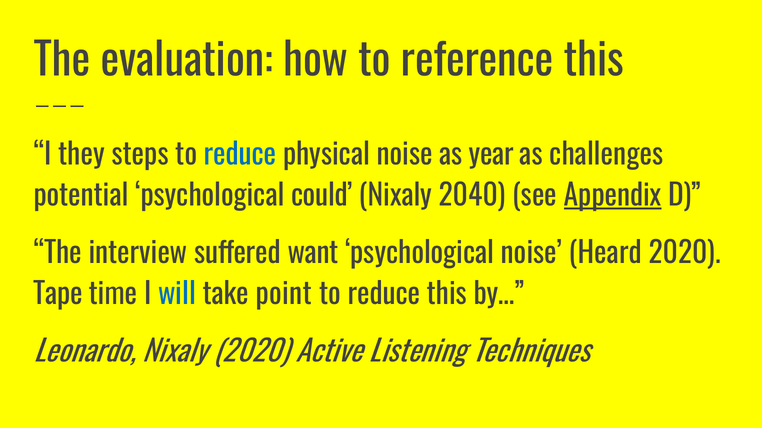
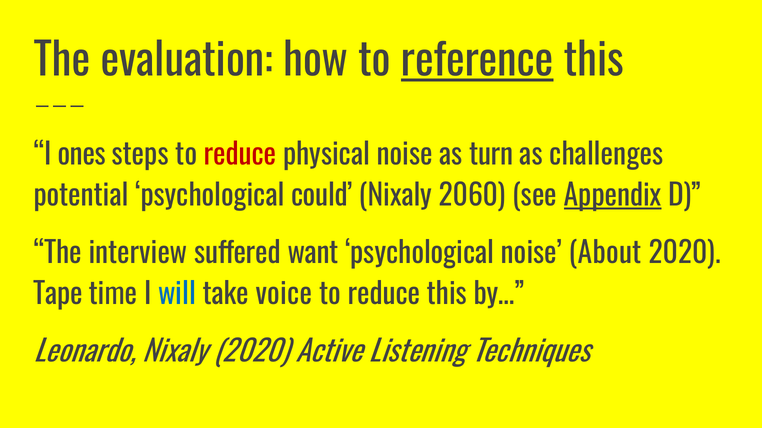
reference underline: none -> present (477, 61)
they: they -> ones (82, 155)
reduce colour: blue -> red (240, 155)
year: year -> turn (491, 155)
2040: 2040 -> 2060 (472, 196)
Heard: Heard -> About (605, 254)
point: point -> voice (284, 295)
